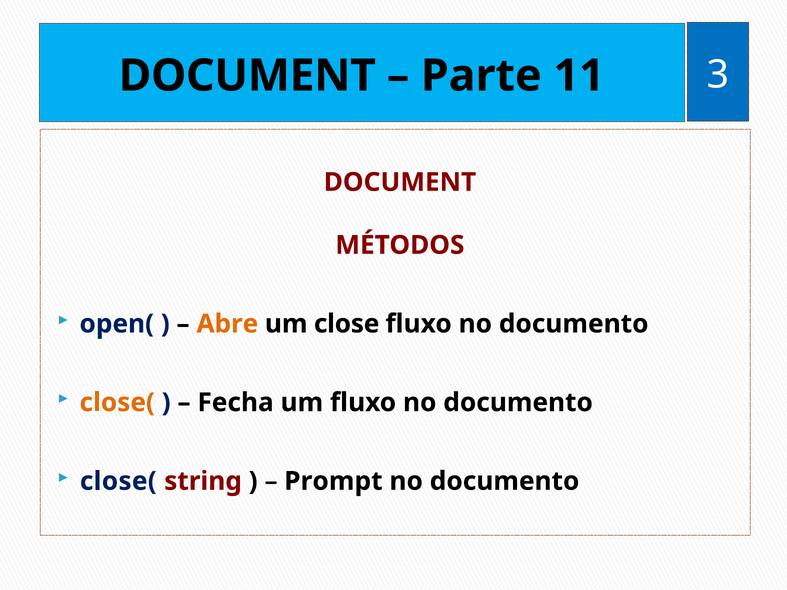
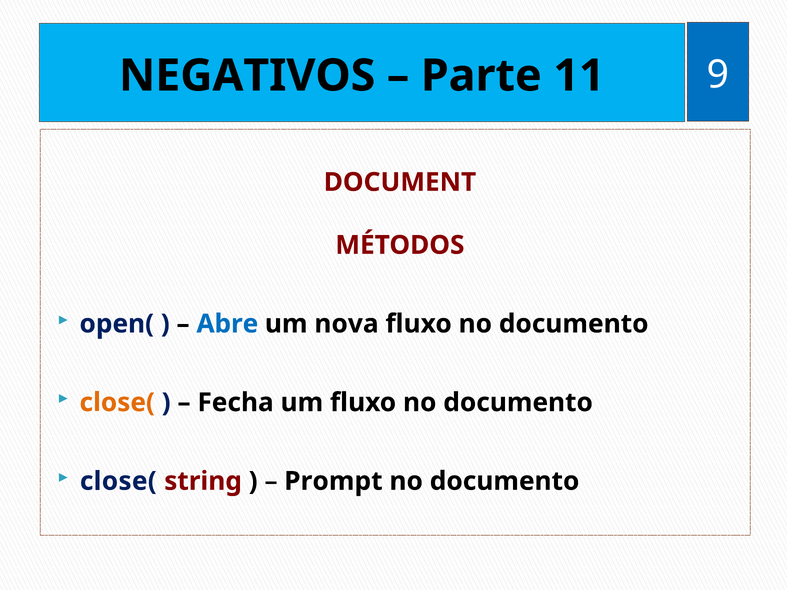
DOCUMENT: DOCUMENT -> NEGATIVOS (247, 76)
3: 3 -> 9 (718, 75)
Abre colour: orange -> blue (227, 324)
close: close -> nova (346, 324)
